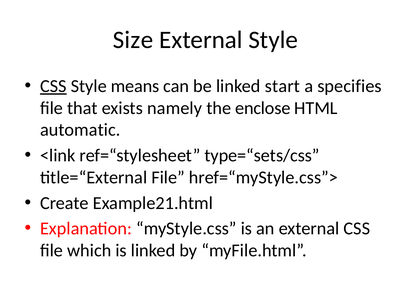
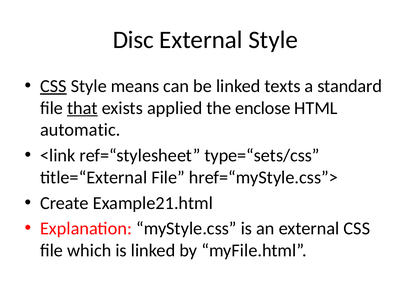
Size: Size -> Disc (133, 40)
start: start -> texts (283, 86)
specifies: specifies -> standard (350, 86)
that underline: none -> present (82, 108)
namely: namely -> applied (175, 108)
